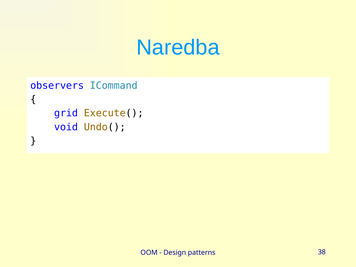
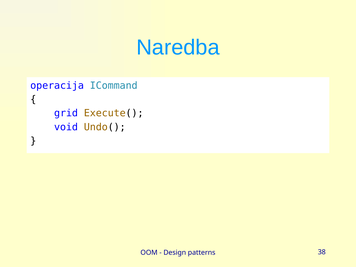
observers: observers -> operacija (57, 86)
